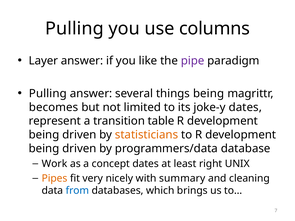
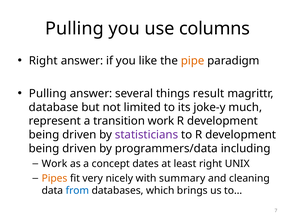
Layer: Layer -> Right (43, 61)
pipe colour: purple -> orange (193, 61)
things being: being -> result (209, 94)
becomes: becomes -> database (54, 107)
joke-y dates: dates -> much (245, 107)
transition table: table -> work (161, 121)
statisticians colour: orange -> purple (147, 135)
database: database -> including (246, 149)
